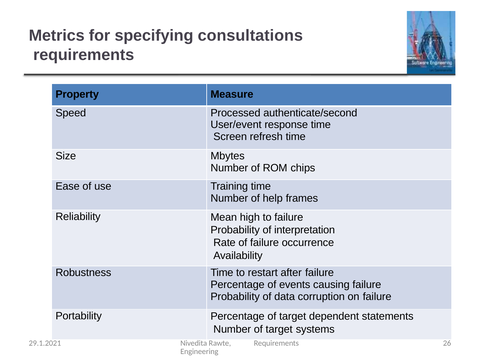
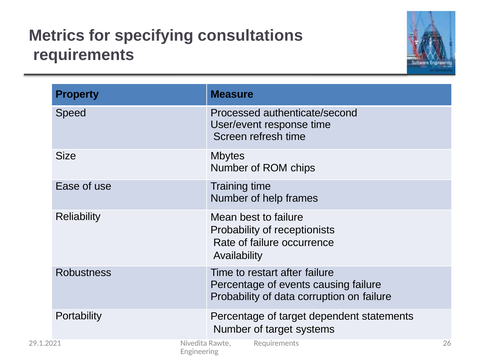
high: high -> best (250, 217)
interpretation: interpretation -> receptionists (305, 230)
